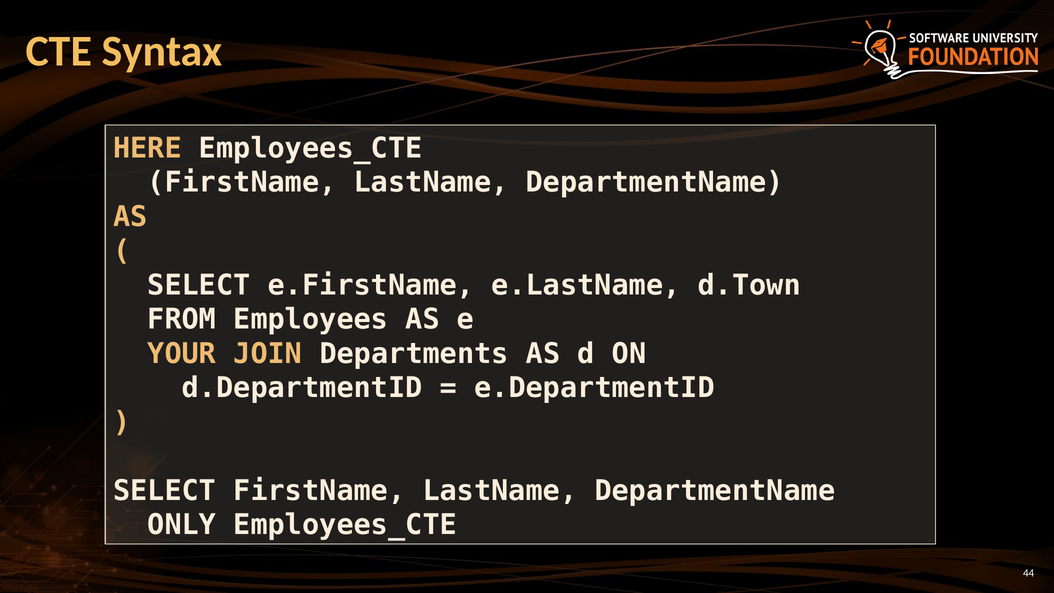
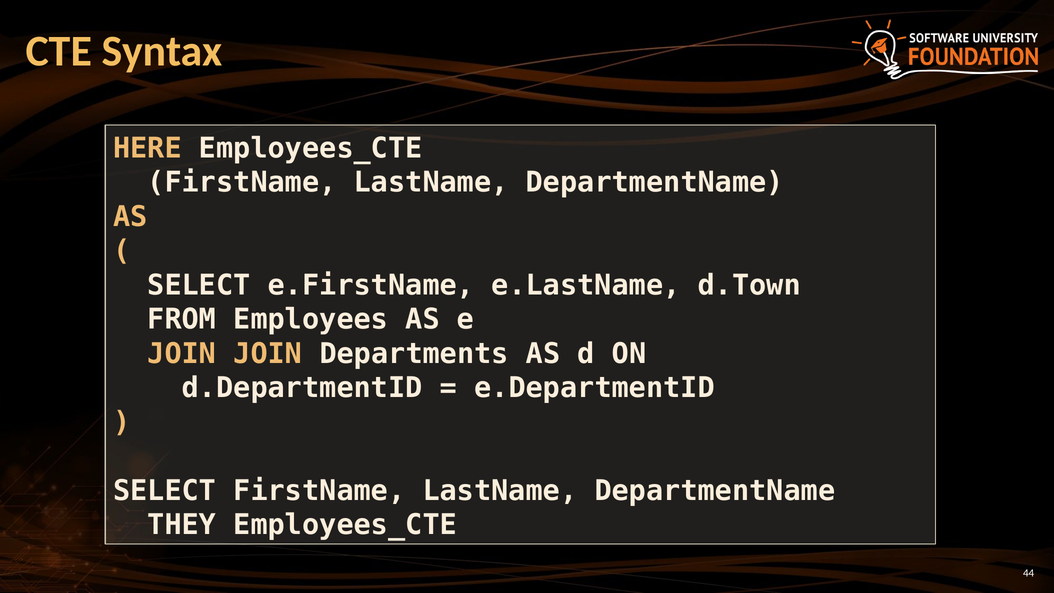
YOUR: YOUR -> JOIN (182, 354)
ONLY: ONLY -> THEY (182, 525)
